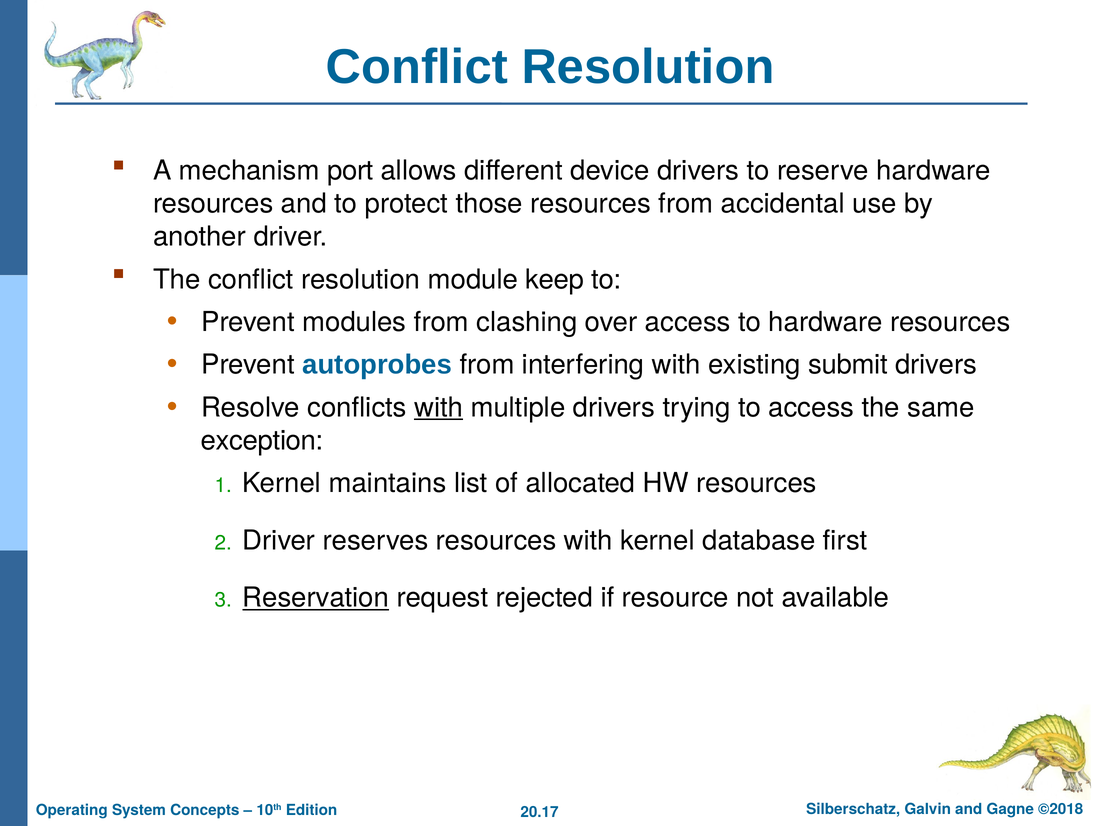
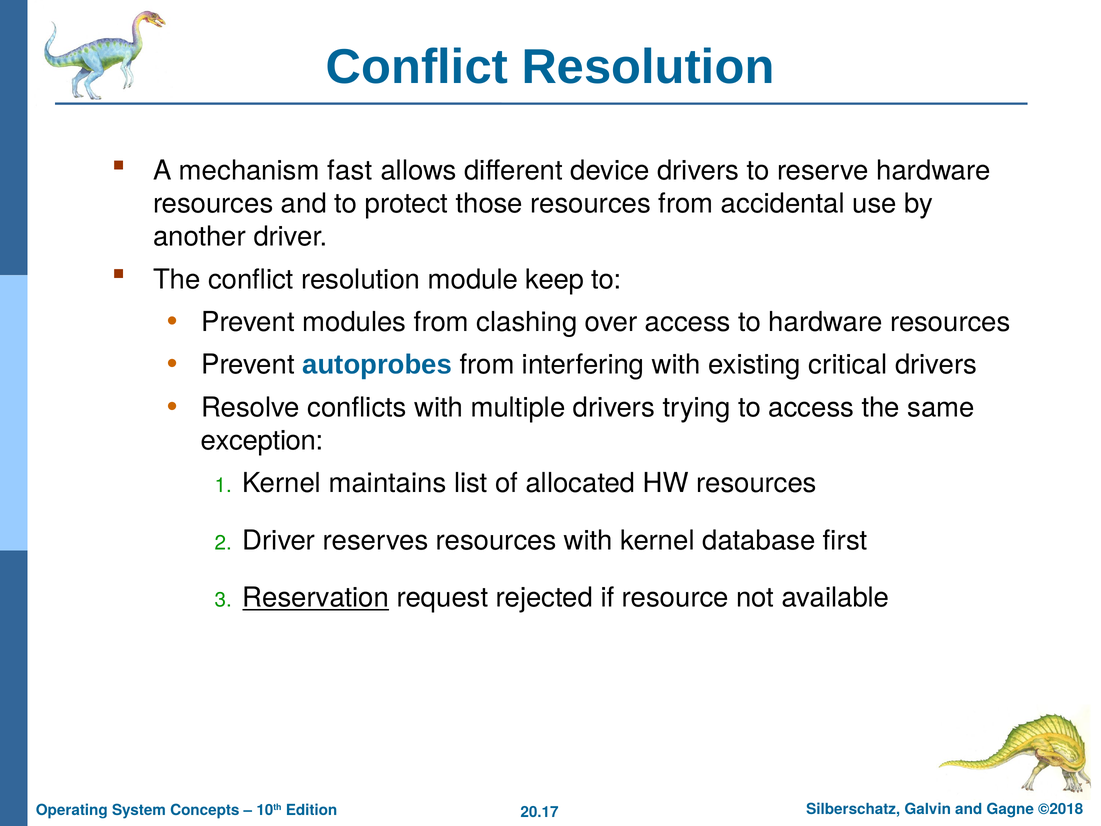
port: port -> fast (350, 171)
submit: submit -> critical (848, 365)
with underline: present -> none (439, 407)
